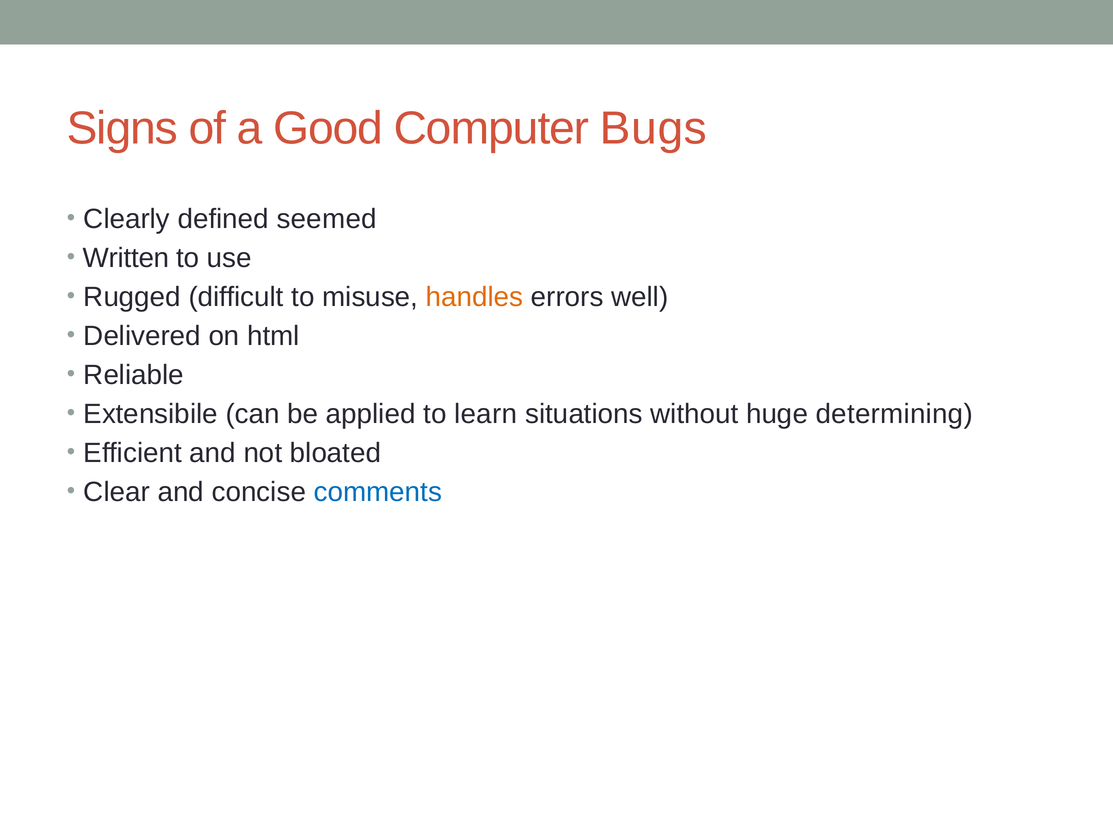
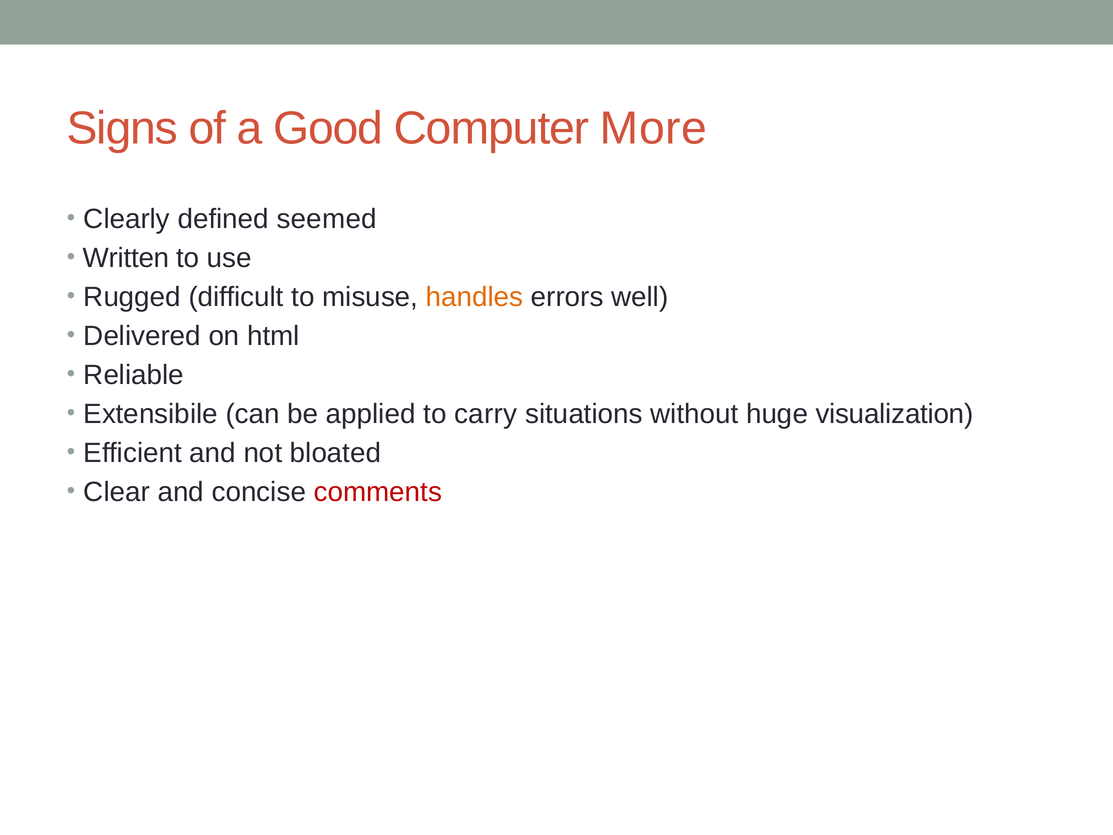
Bugs: Bugs -> More (653, 128)
learn: learn -> carry (486, 414)
determining: determining -> visualization (895, 414)
comments colour: blue -> red (378, 492)
